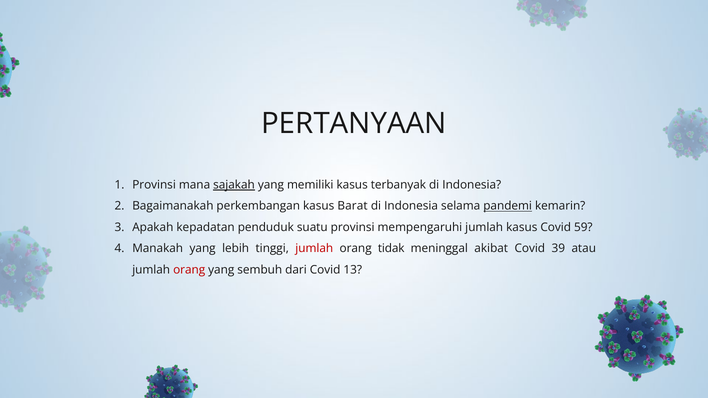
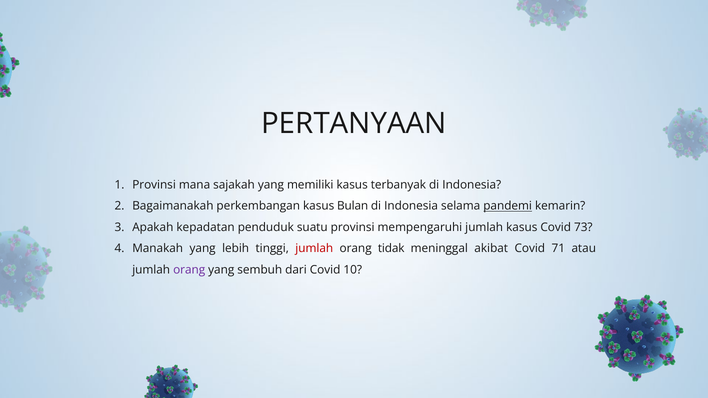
sajakah underline: present -> none (234, 185)
Barat: Barat -> Bulan (353, 206)
59: 59 -> 73 (583, 227)
39: 39 -> 71 (558, 249)
orang colour: red -> purple (189, 270)
13: 13 -> 10 (353, 270)
